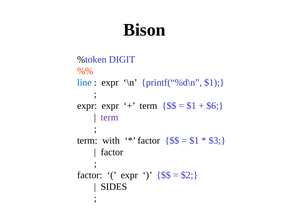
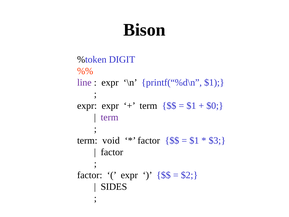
line colour: blue -> purple (84, 83)
$6: $6 -> $0 (215, 106)
with: with -> void (111, 140)
